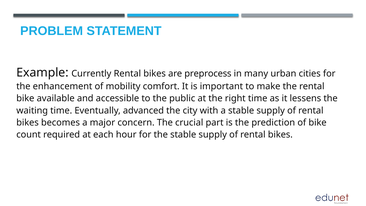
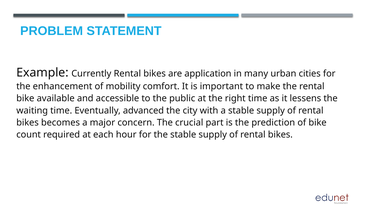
preprocess: preprocess -> application (208, 74)
